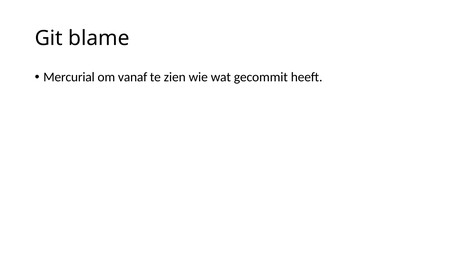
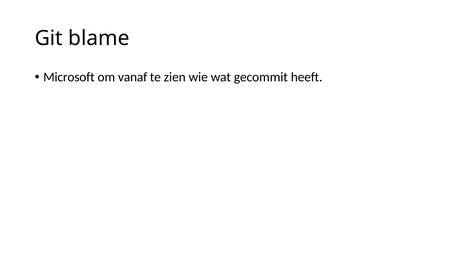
Mercurial: Mercurial -> Microsoft (69, 77)
